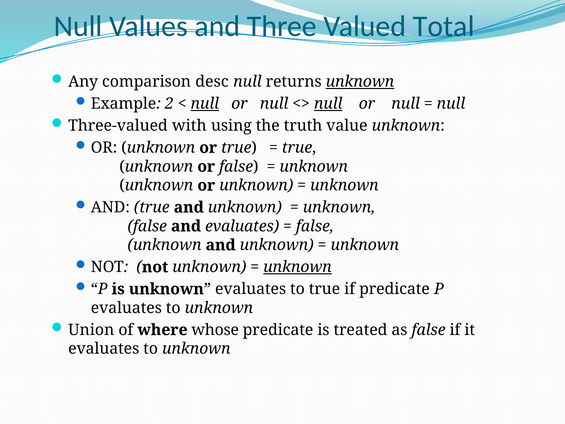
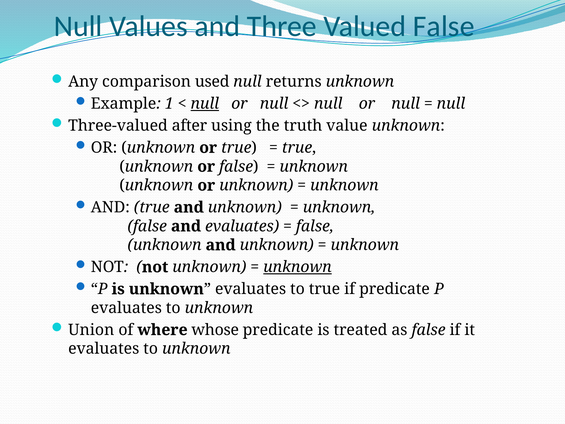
Valued Total: Total -> False (444, 26)
desc: desc -> used (212, 82)
unknown underline: present -> none (360, 82)
2: 2 -> 1 (169, 104)
null underline: present -> none (328, 104)
with: with -> after (189, 126)
